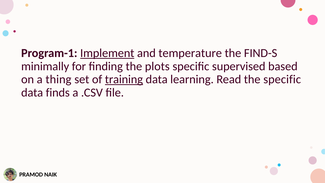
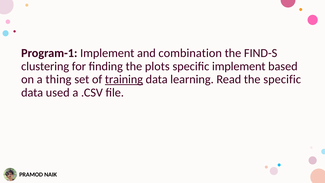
Implement underline: present -> none (107, 53)
temperature: temperature -> combination (190, 53)
minimally: minimally -> clustering (45, 66)
specific supervised: supervised -> implement (239, 66)
finds: finds -> used (58, 92)
